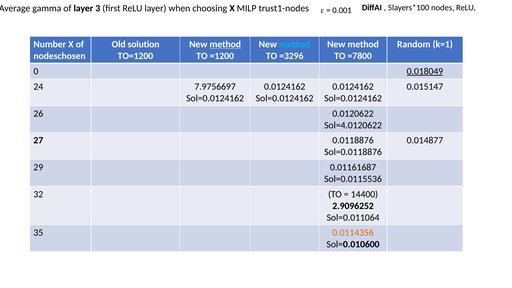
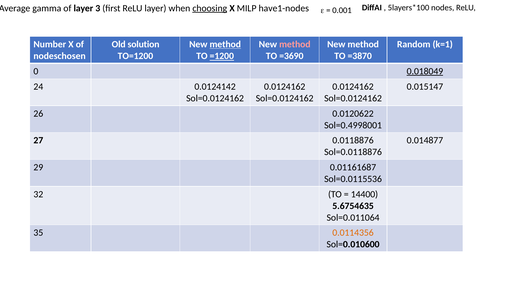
choosing underline: none -> present (210, 8)
trust1-nodes: trust1-nodes -> have1-nodes (284, 8)
method colour: light blue -> pink (295, 44)
=1200 underline: none -> present (222, 56)
=3296: =3296 -> =3690 (291, 56)
=7800: =7800 -> =3870 (360, 56)
7.9756697: 7.9756697 -> 0.0124142 (215, 87)
Sol=4.0120622: Sol=4.0120622 -> Sol=0.4998001 (353, 125)
2.9096252: 2.9096252 -> 5.6754635 (353, 206)
